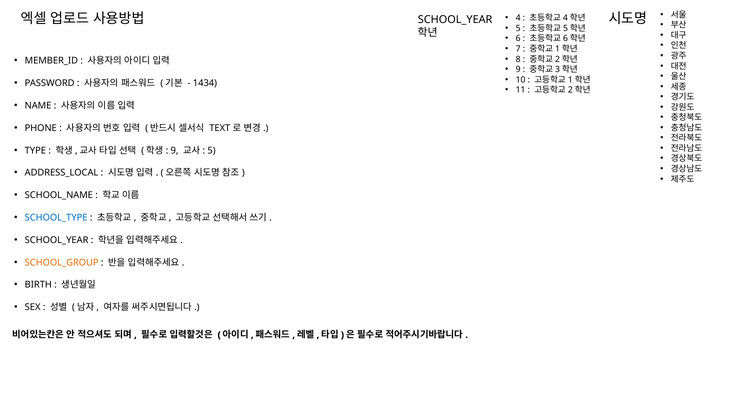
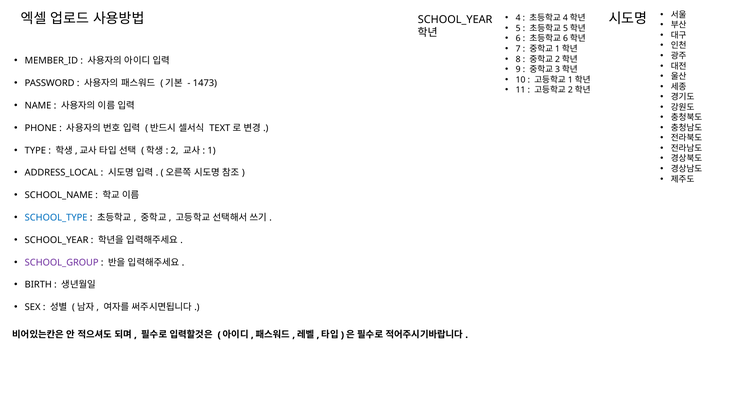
1434: 1434 -> 1473 (205, 83)
9: 9 -> 2 (175, 151)
5: 5 -> 1 (211, 151)
SCHOOL_GROUP colour: orange -> purple (62, 263)
